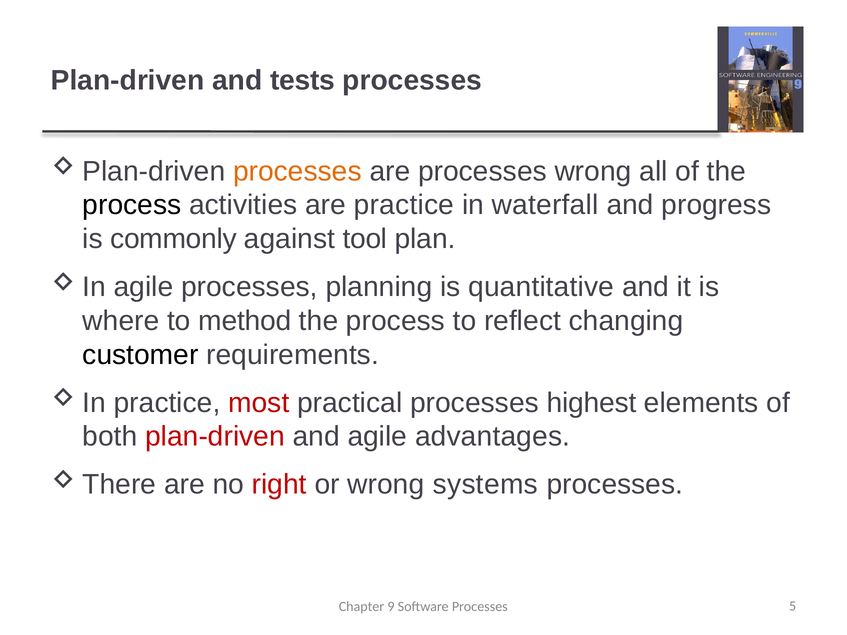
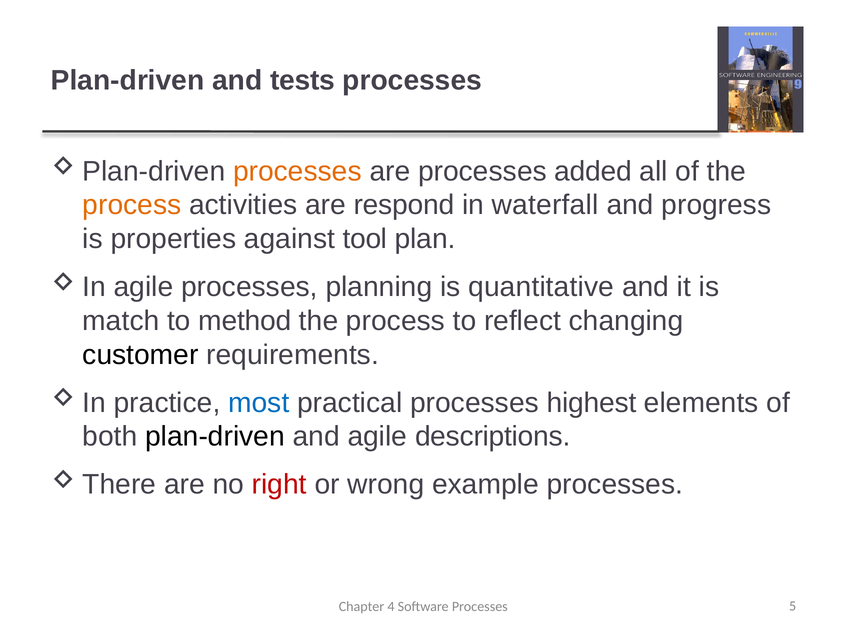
processes wrong: wrong -> added (593, 171)
process colour: black -> orange (132, 205)
are practice: practice -> respond (404, 205)
commonly: commonly -> properties (173, 239)
where: where -> match (121, 321)
most colour: red -> blue (259, 403)
plan-driven colour: red -> black (215, 437)
advantages: advantages -> descriptions (493, 437)
systems: systems -> example (485, 485)
9: 9 -> 4 (391, 607)
